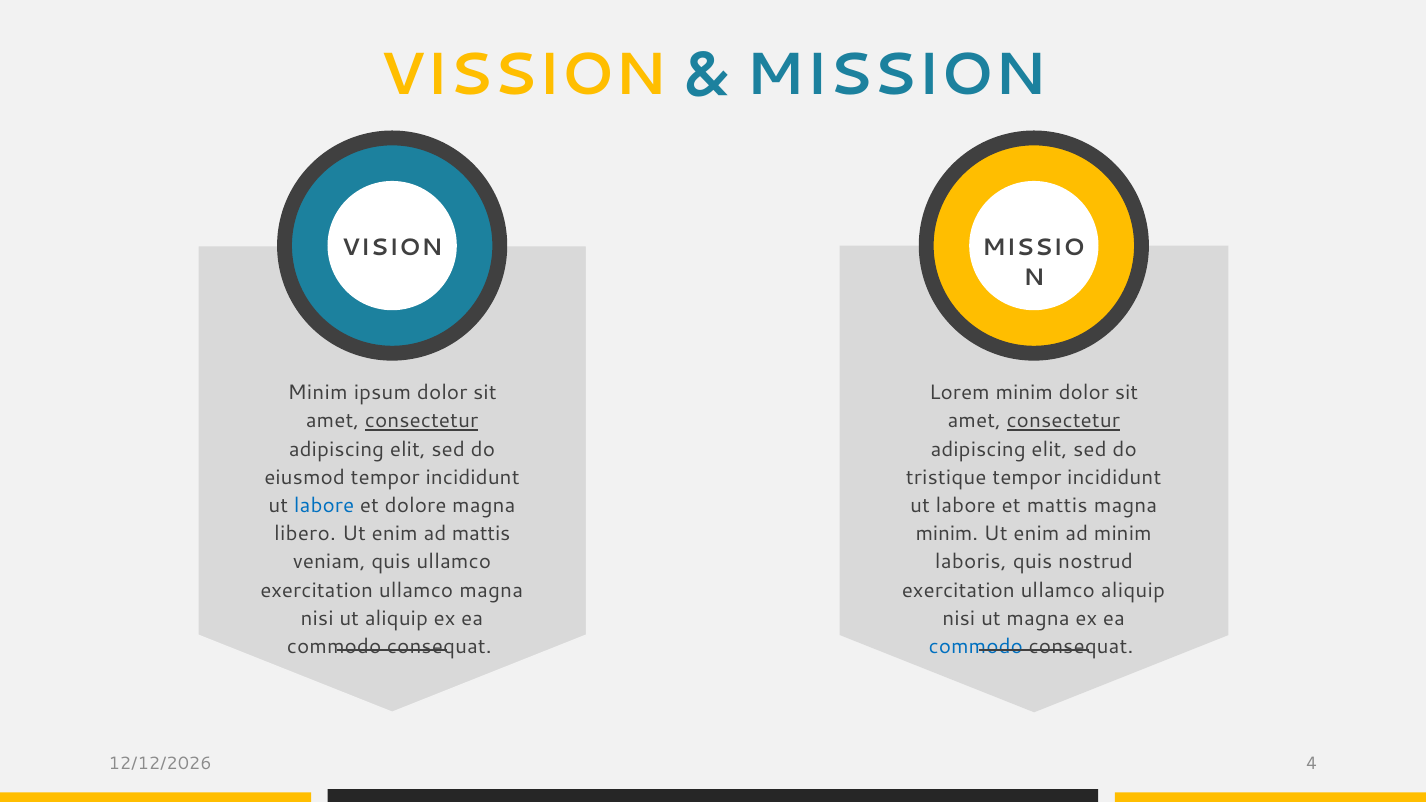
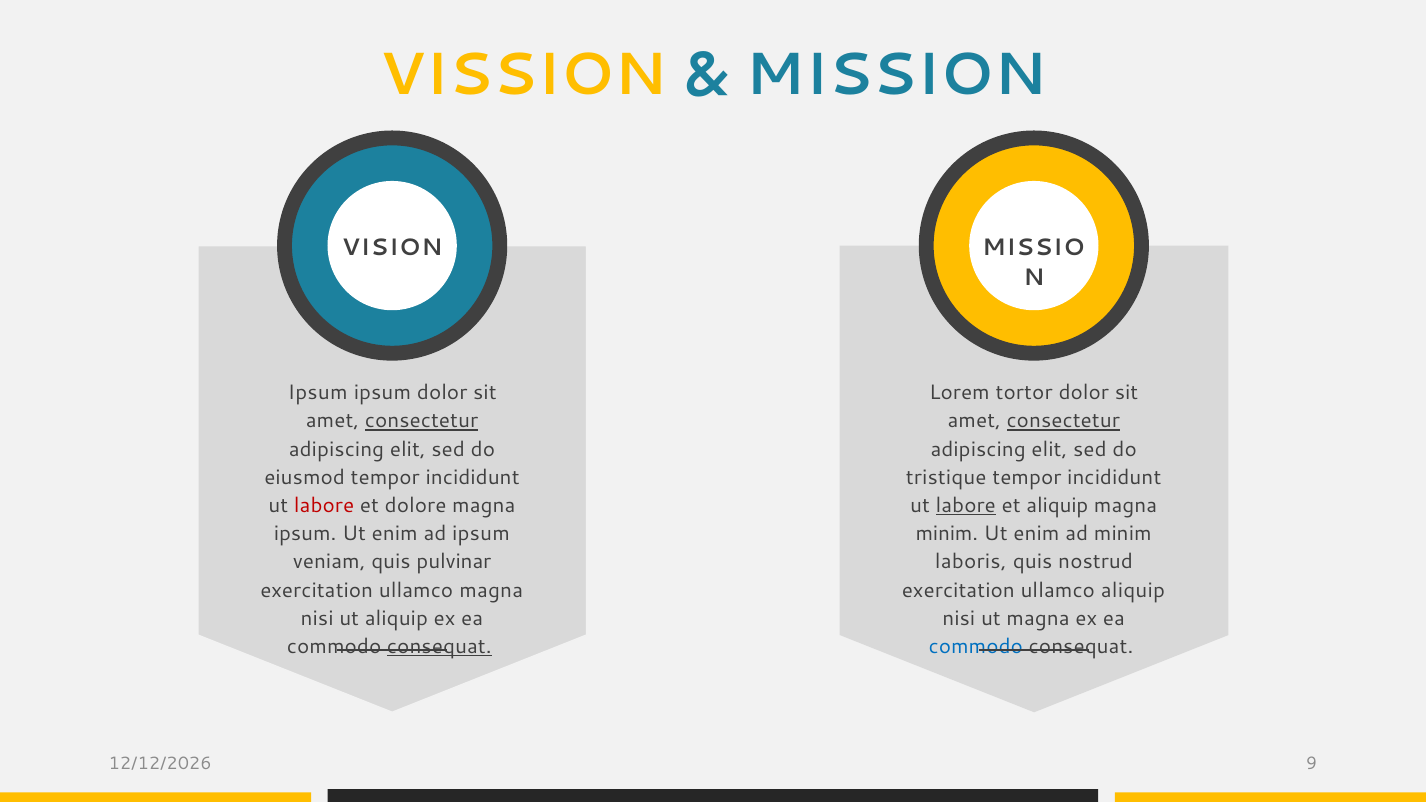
Minim: Minim -> Ipsum (318, 393)
Lorem minim: minim -> tortor (1024, 393)
labore colour: blue -> red (324, 506)
labore underline: none -> present (966, 506)
et mattis: mattis -> aliquip (1057, 506)
libero: libero -> ipsum (305, 534)
ad mattis: mattis -> ipsum (481, 534)
quis ullamco: ullamco -> pulvinar (454, 562)
consequat underline: none -> present (439, 647)
4: 4 -> 9 (1312, 764)
